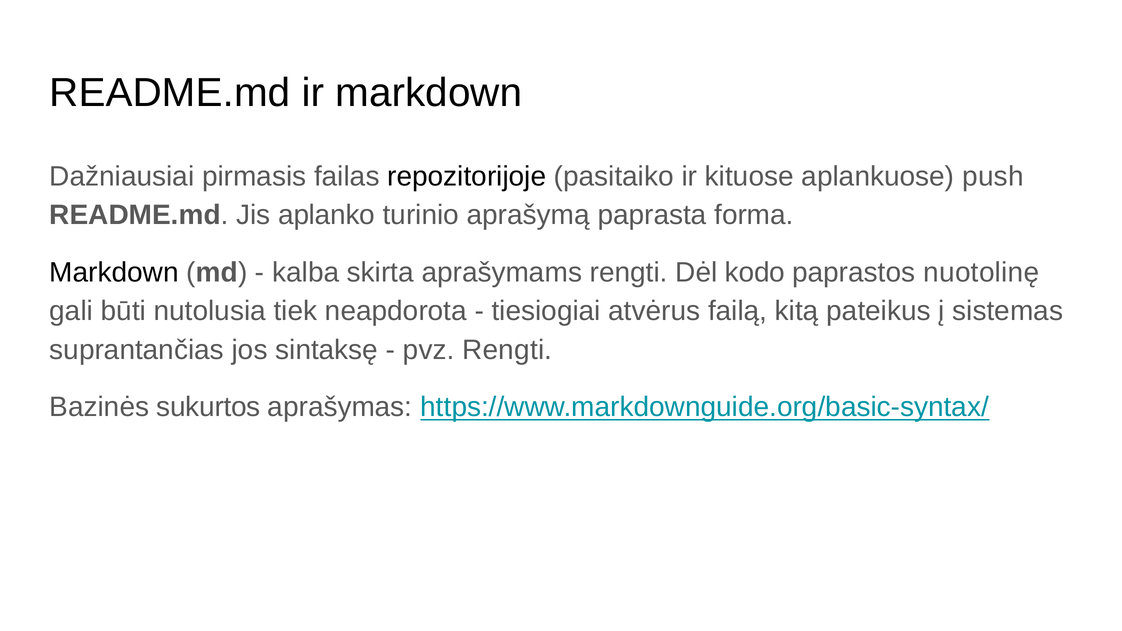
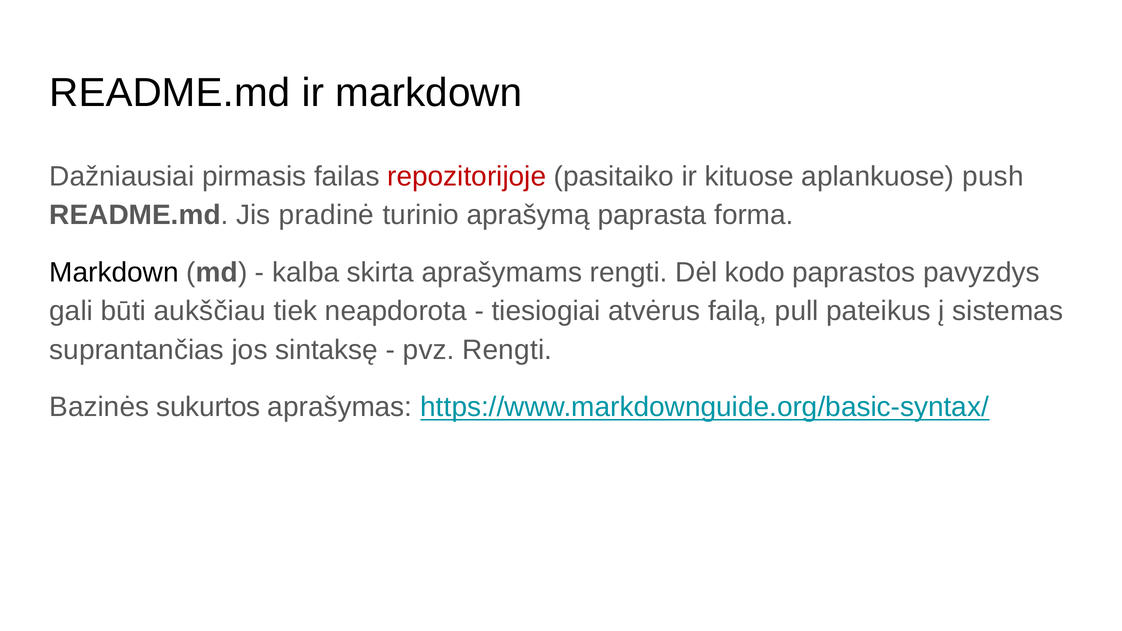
repozitorijoje colour: black -> red (467, 176)
aplanko: aplanko -> pradinė (326, 215)
nuotolinę: nuotolinę -> pavyzdys (982, 273)
nutolusia: nutolusia -> aukščiau (210, 311)
kitą: kitą -> pull (797, 311)
